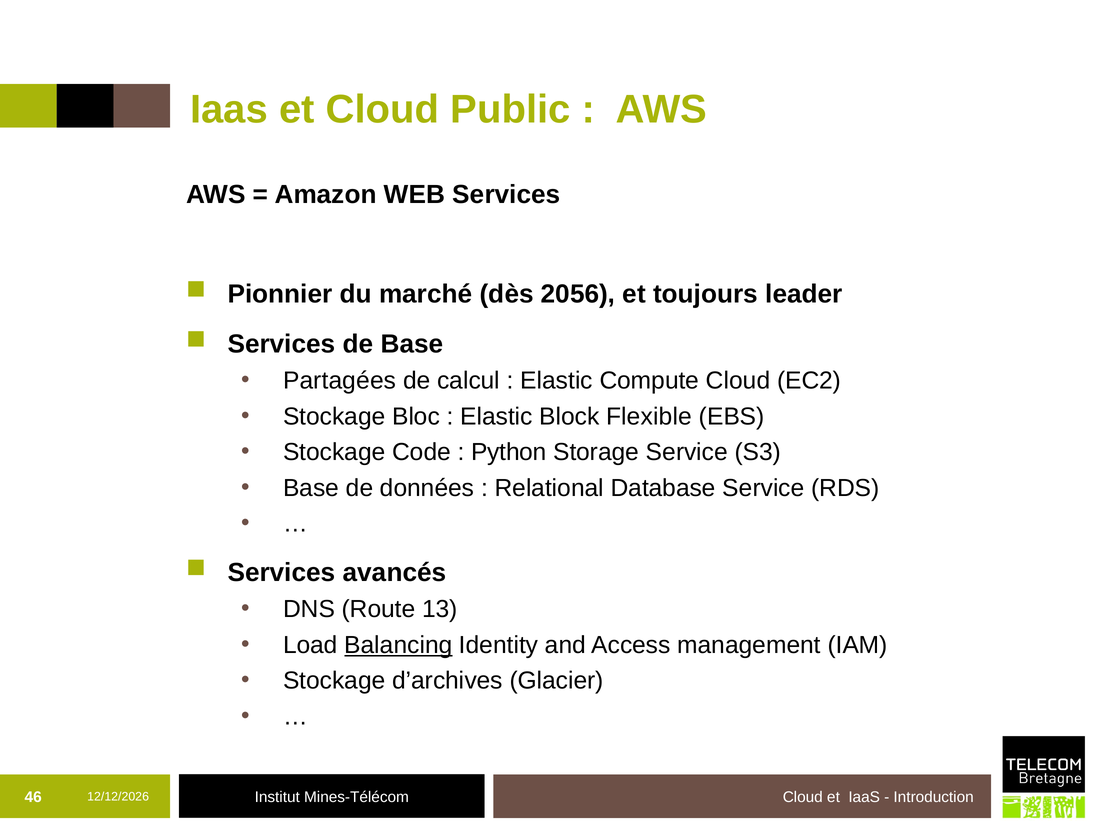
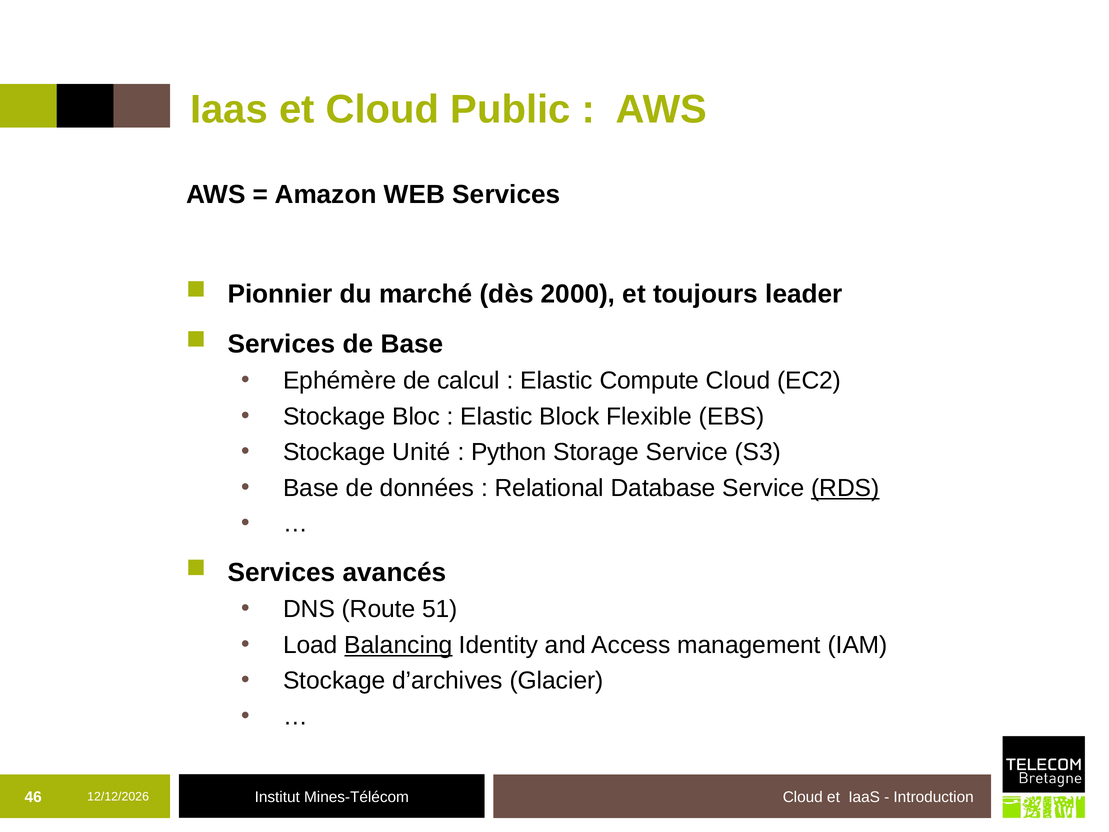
2056: 2056 -> 2000 (578, 294)
Partagées: Partagées -> Ephémère (340, 381)
Code: Code -> Unité (421, 452)
RDS underline: none -> present (845, 488)
13: 13 -> 51 (440, 609)
